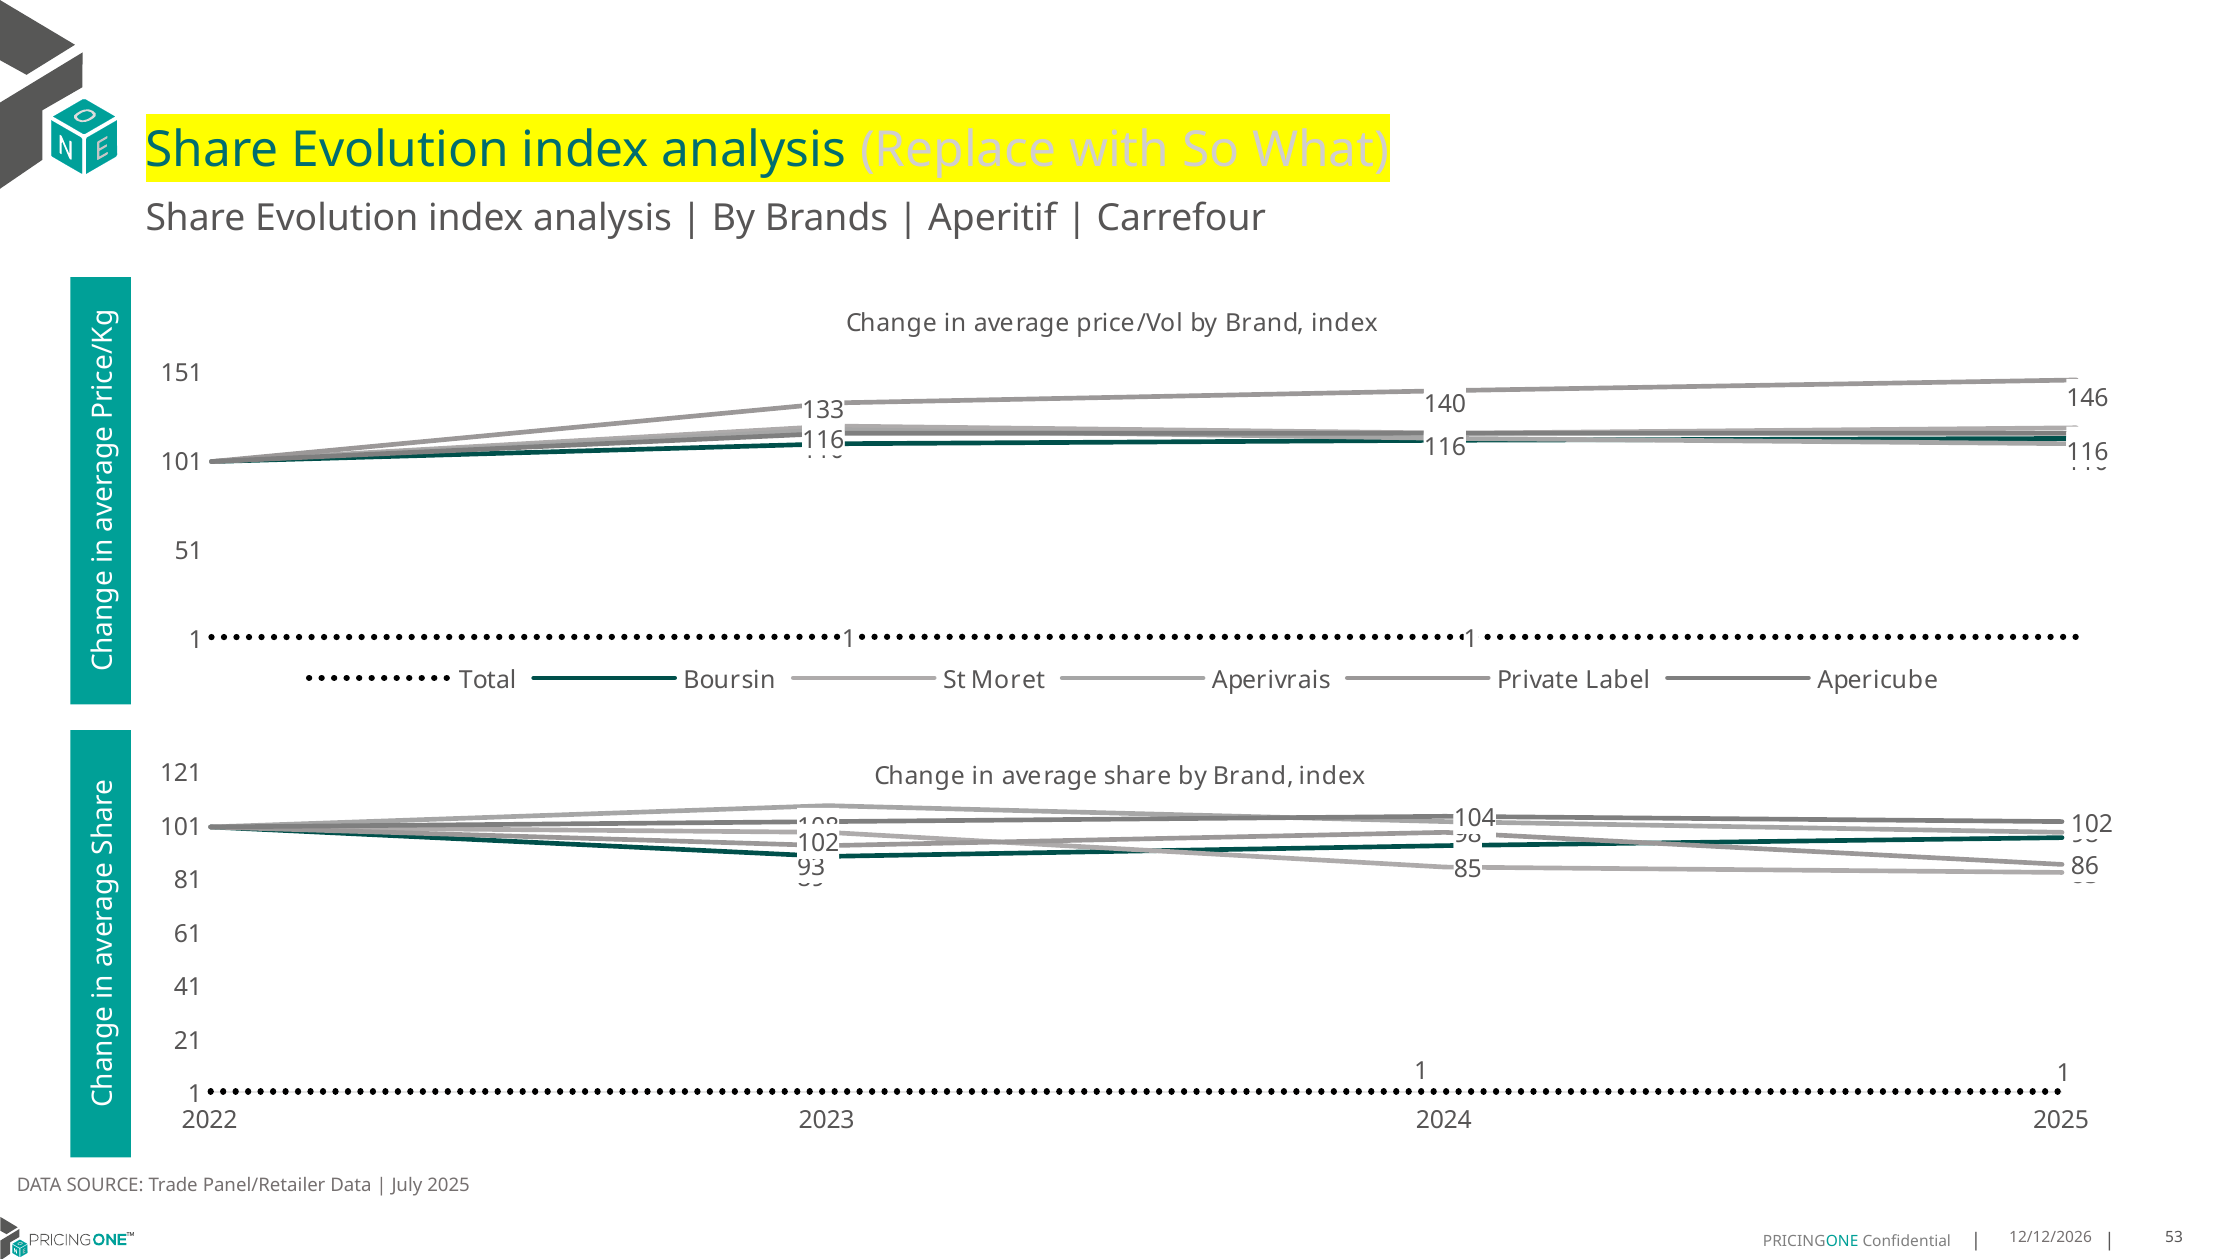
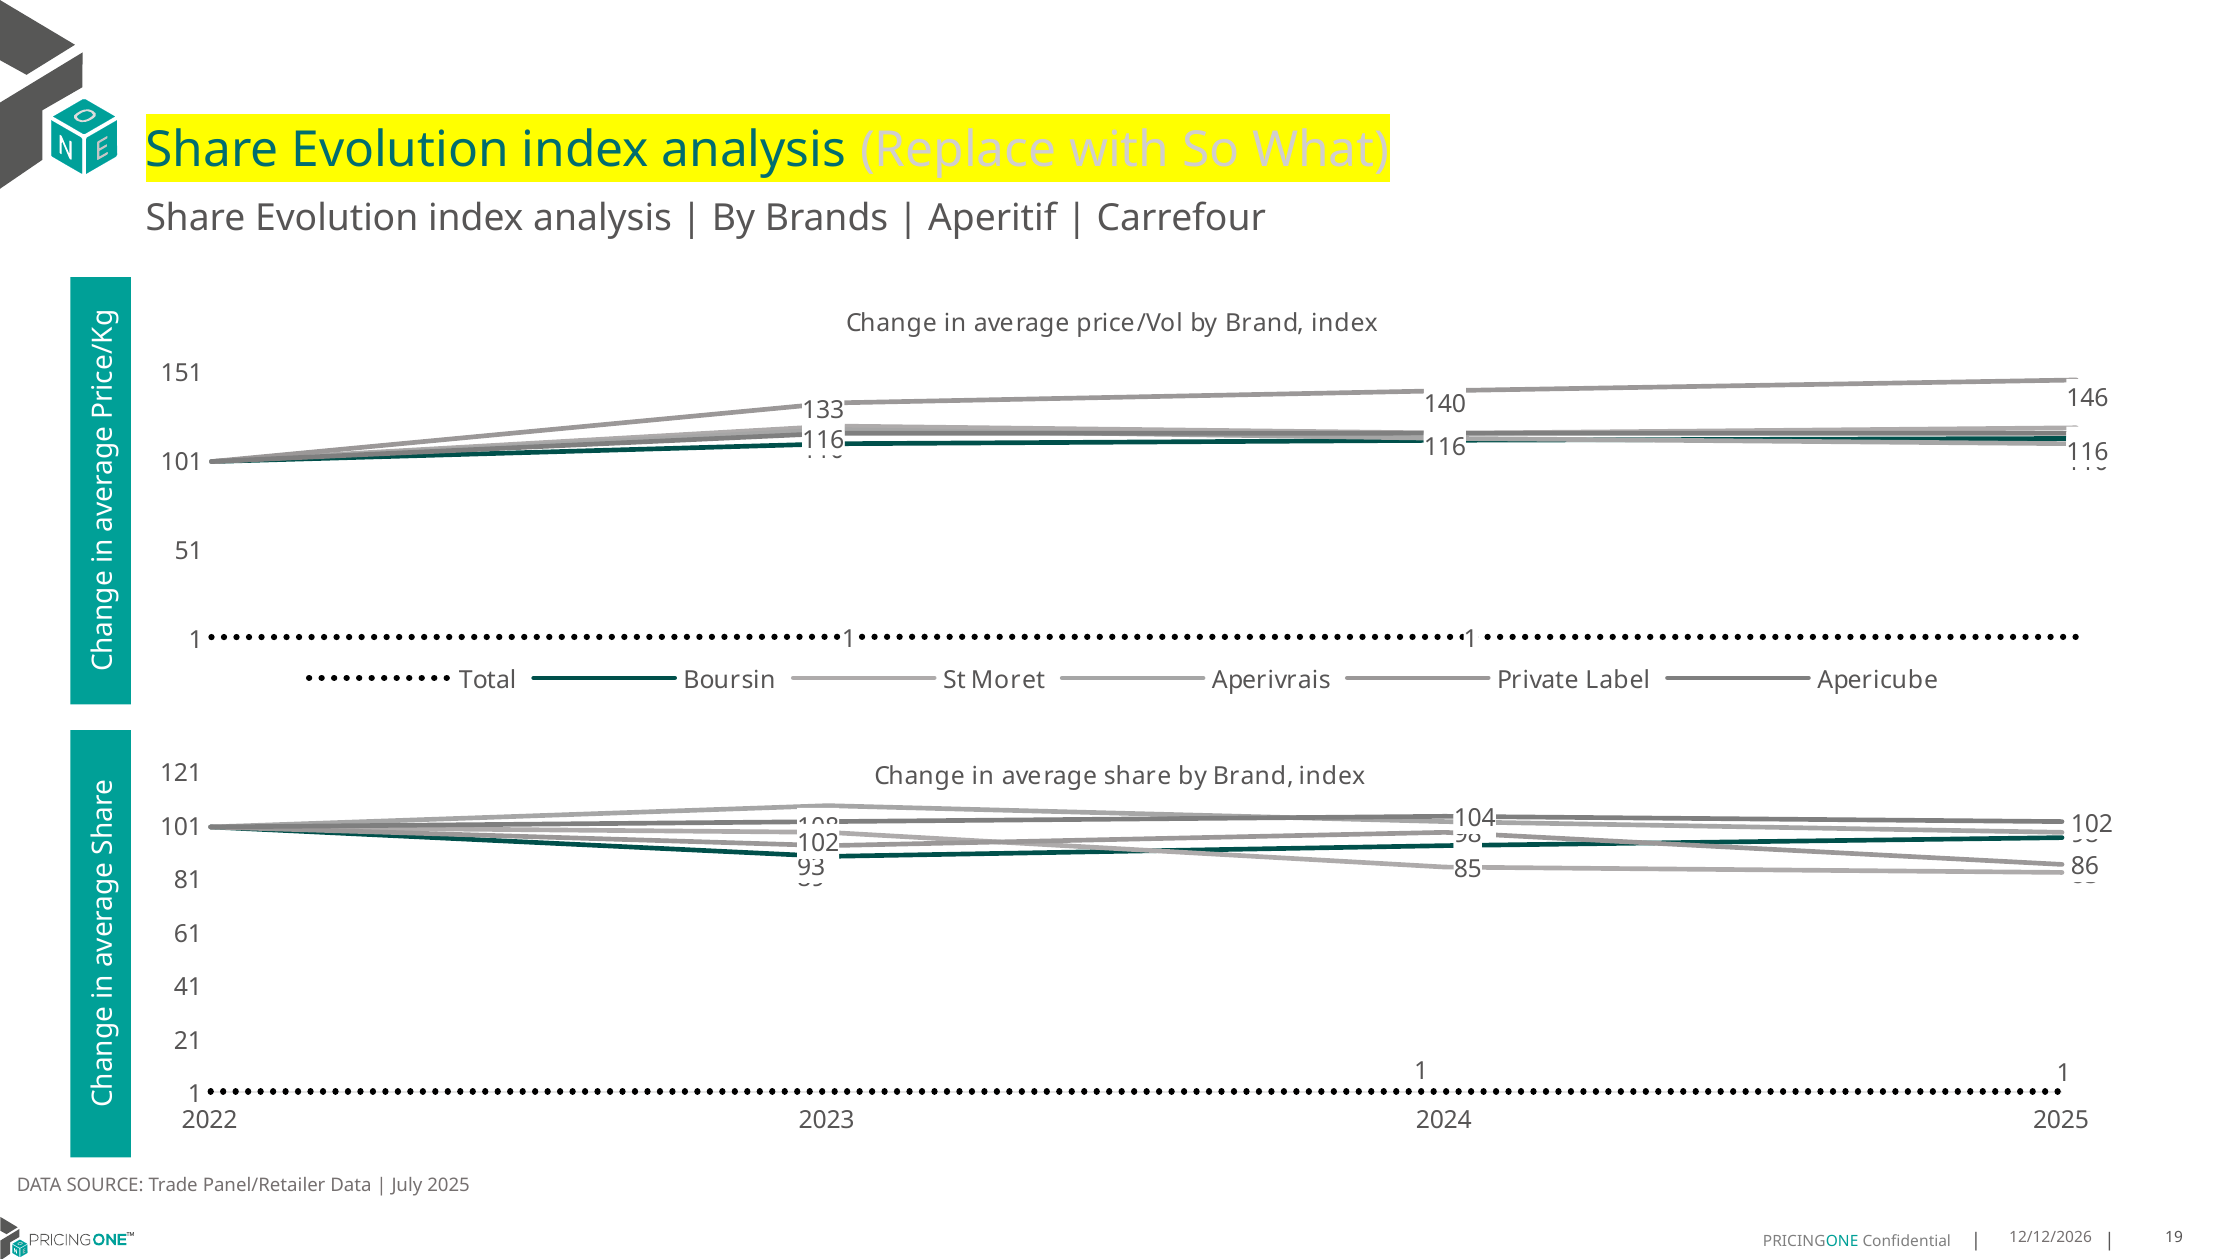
53: 53 -> 19 (2174, 1238)
